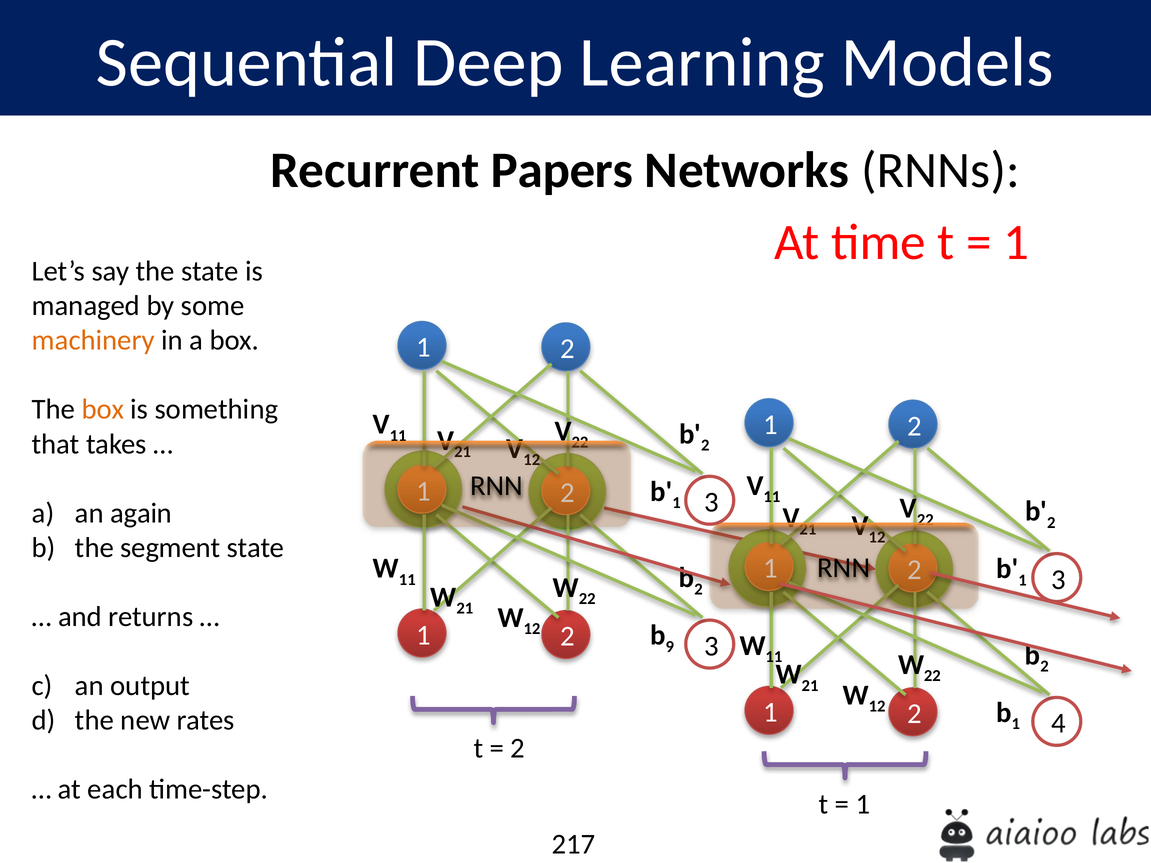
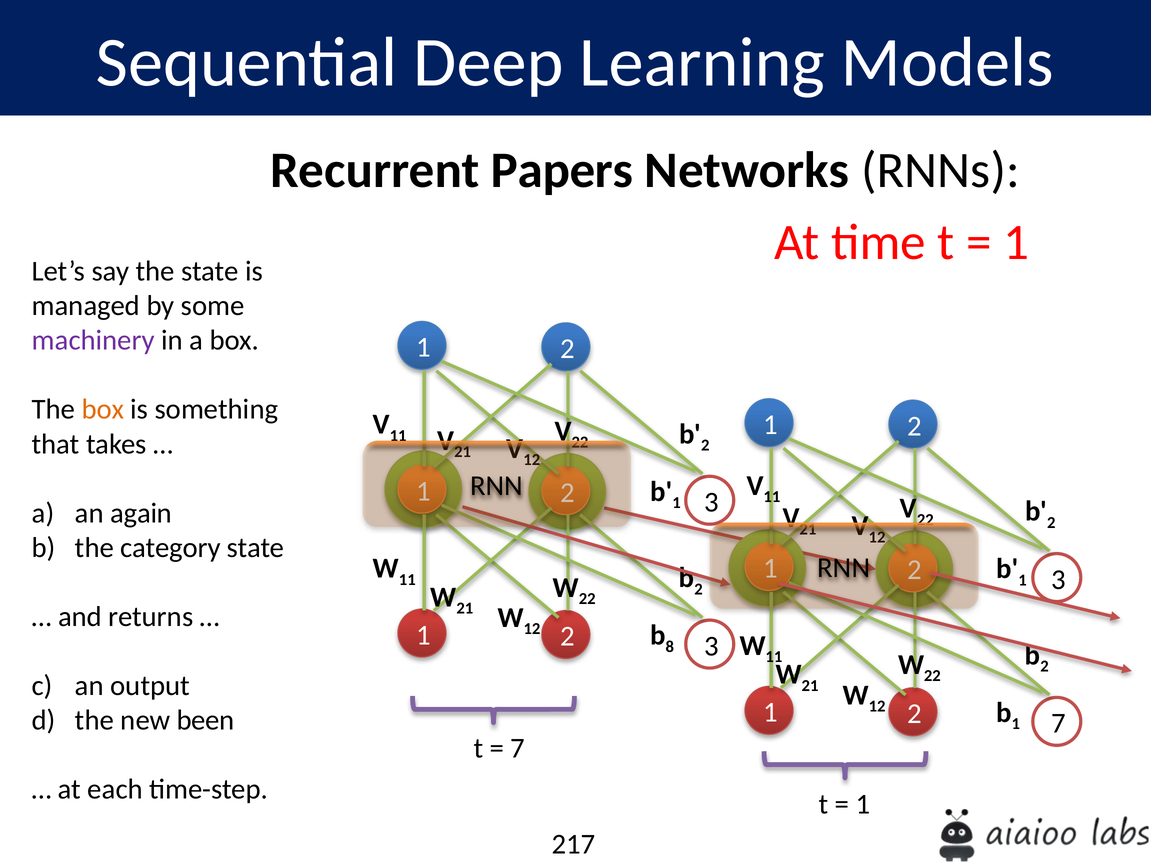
machinery colour: orange -> purple (93, 341)
segment: segment -> category (170, 548)
9: 9 -> 8 (670, 647)
2 4: 4 -> 7 (1058, 724)
rates: rates -> been (206, 720)
2: 2 -> 7 (518, 748)
